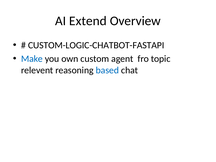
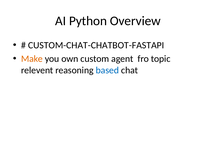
Extend: Extend -> Python (88, 21)
CUSTOM-LOGIC-CHATBOT-FASTAPI: CUSTOM-LOGIC-CHATBOT-FASTAPI -> CUSTOM-CHAT-CHATBOT-FASTAPI (96, 45)
Make colour: blue -> orange (32, 59)
